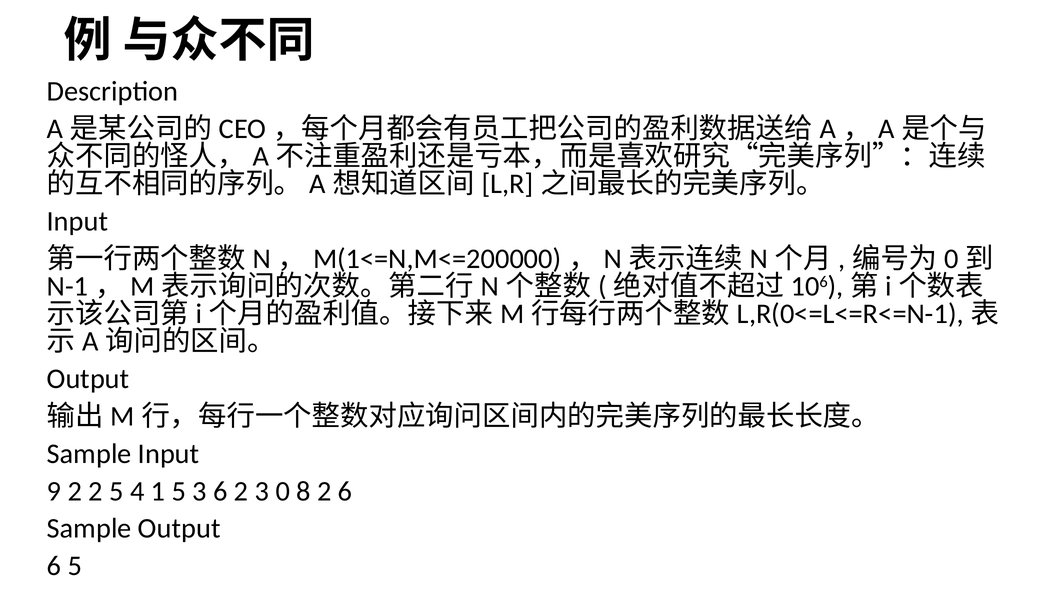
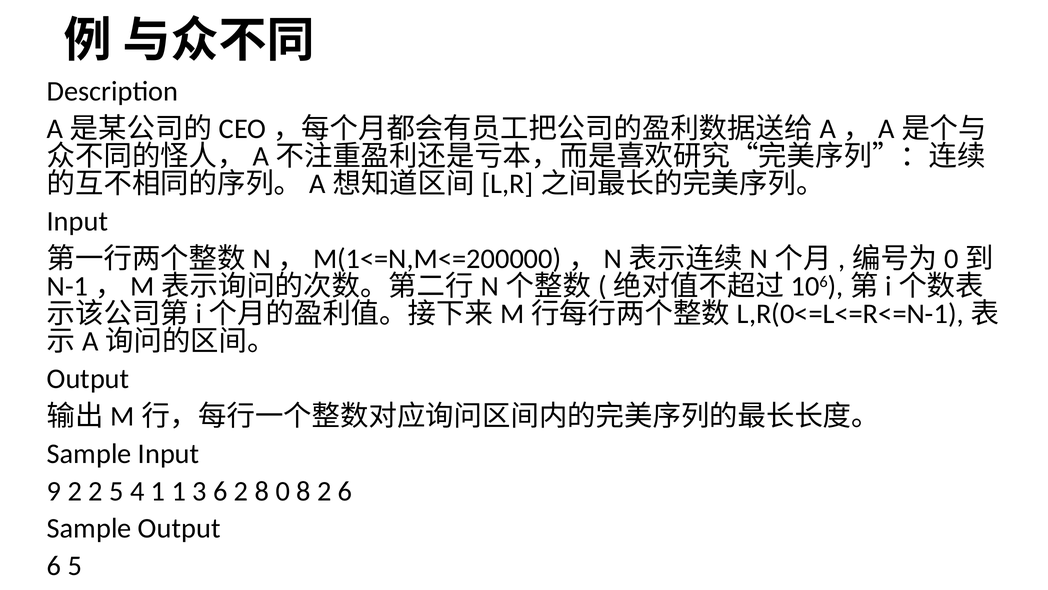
1 5: 5 -> 1 (179, 491)
2 3: 3 -> 8 (262, 491)
